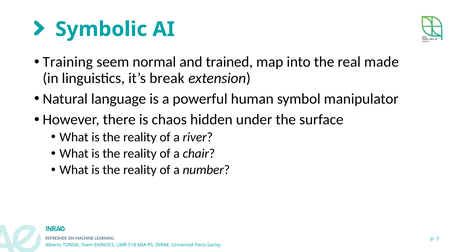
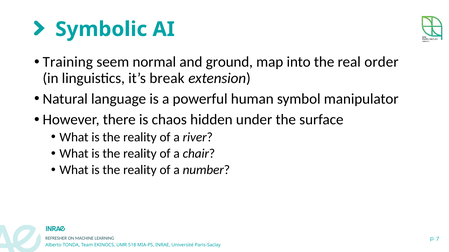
trained: trained -> ground (229, 62)
made: made -> order (381, 62)
